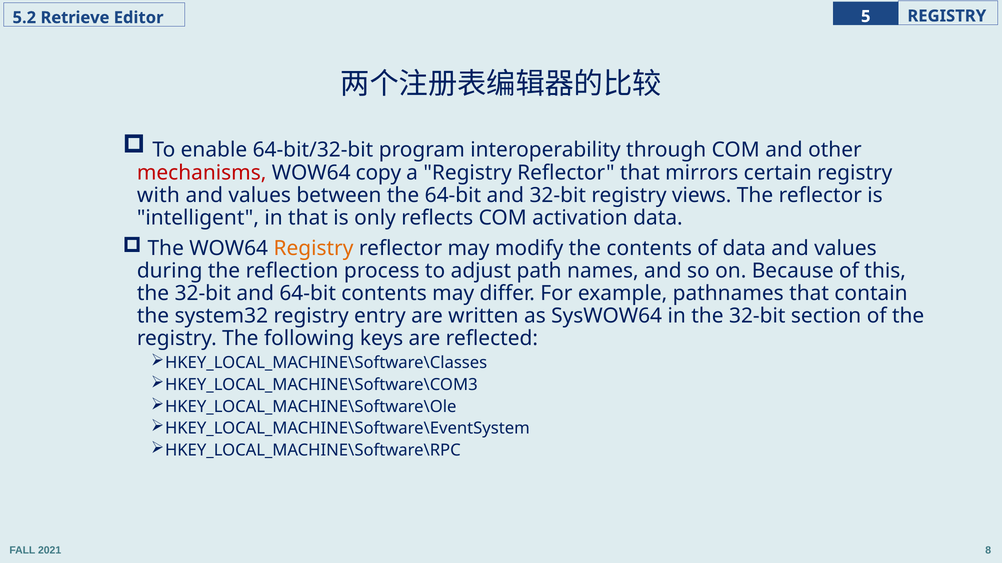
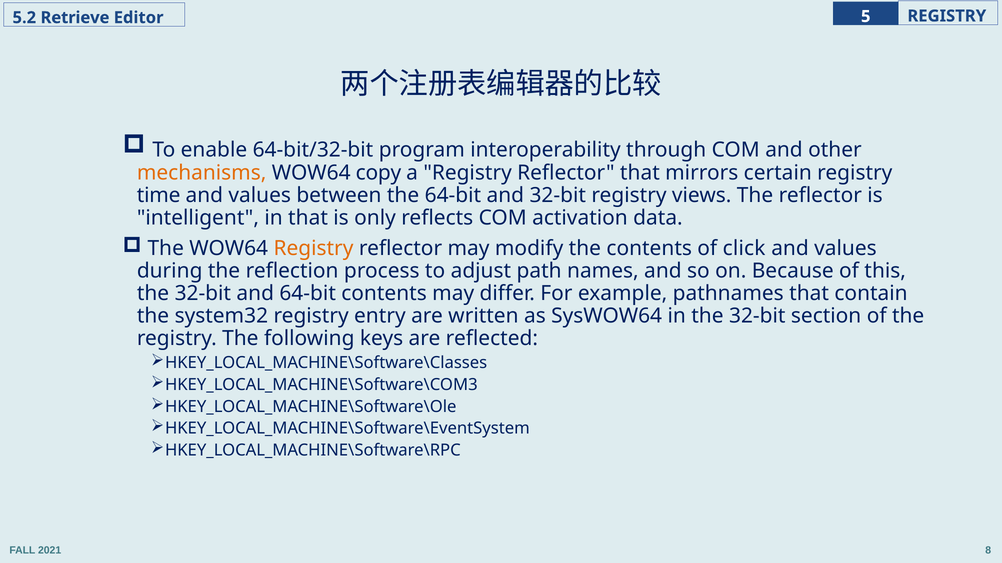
mechanisms colour: red -> orange (202, 173)
with: with -> time (159, 196)
of data: data -> click (744, 249)
